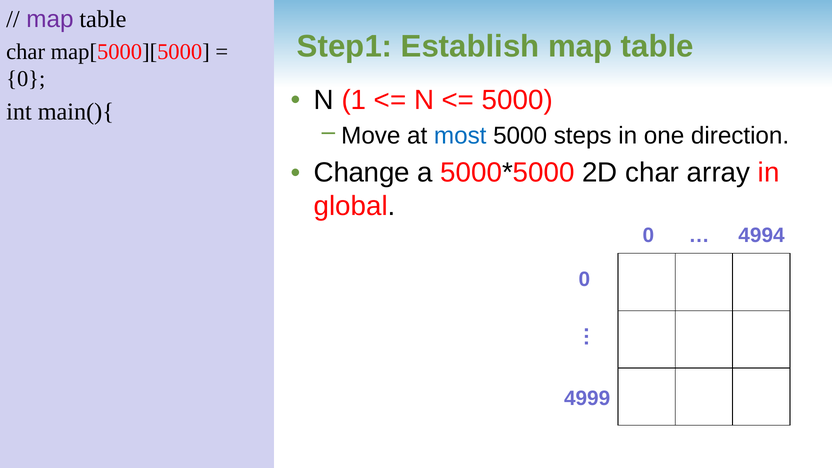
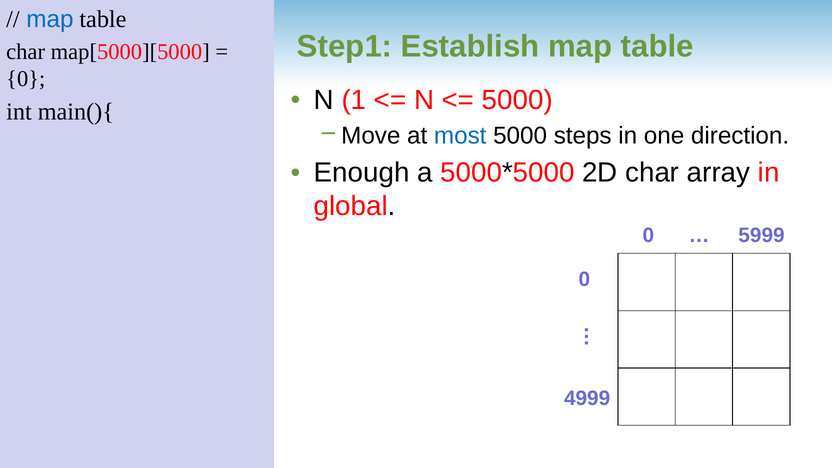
map colour: purple -> blue (50, 19)
Change: Change -> Enough (362, 173)
4994: 4994 -> 5999 (762, 235)
